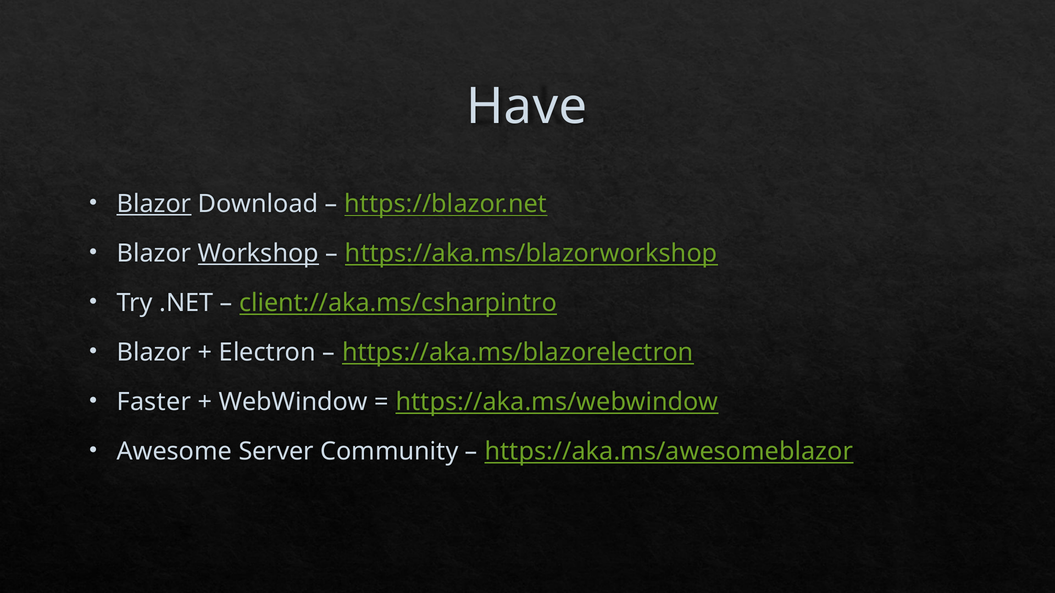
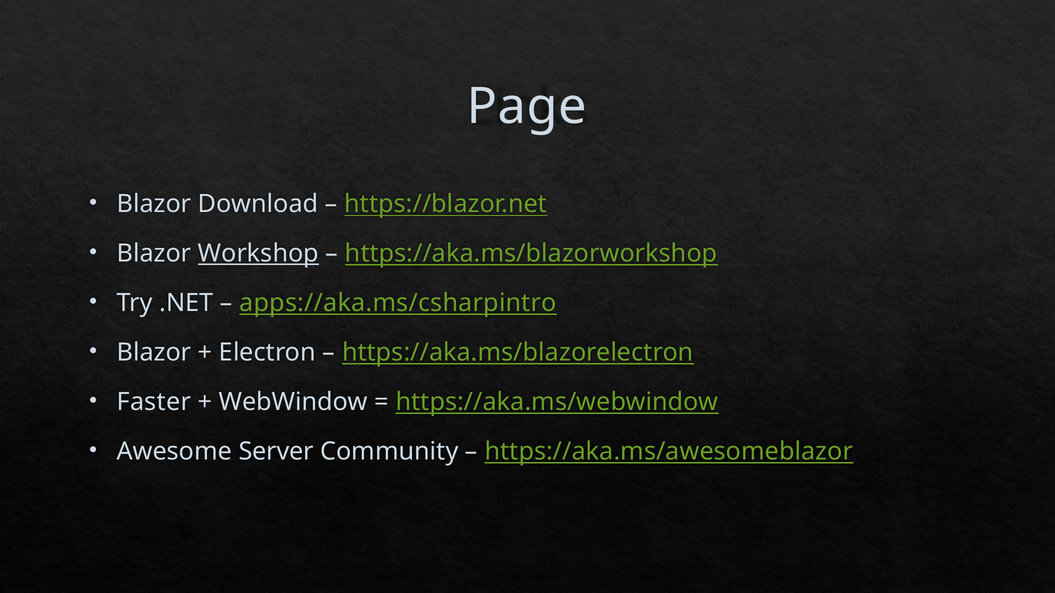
Have: Have -> Page (527, 107)
Blazor underline: present -> none (154, 204)
client://aka.ms/csharpintro: client://aka.ms/csharpintro -> apps://aka.ms/csharpintro (398, 303)
